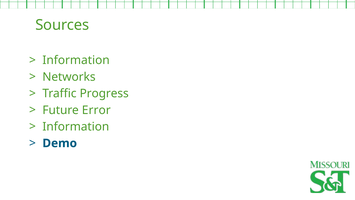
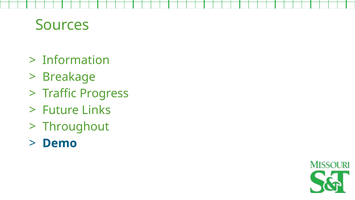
Networks: Networks -> Breakage (69, 77)
Error: Error -> Links (96, 110)
Information: Information -> Throughout (76, 126)
